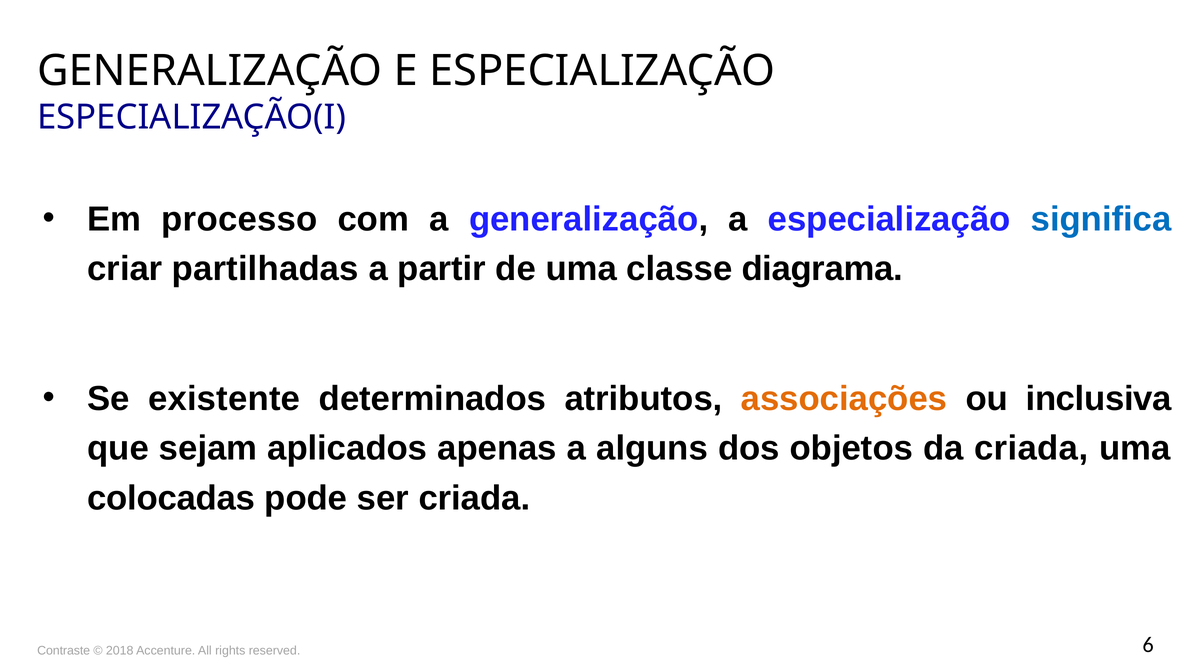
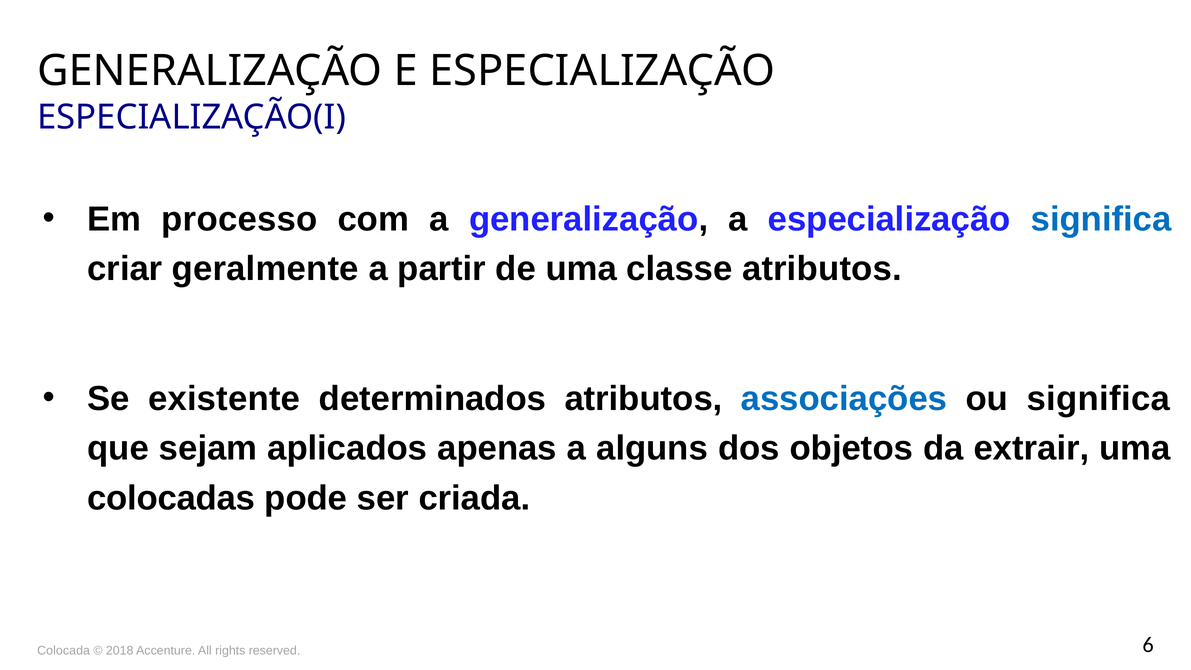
partilhadas: partilhadas -> geralmente (265, 269)
classe diagrama: diagrama -> atributos (822, 269)
associações colour: orange -> blue (844, 399)
ou inclusiva: inclusiva -> significa (1098, 399)
da criada: criada -> extrair (1031, 448)
Contraste: Contraste -> Colocada (64, 650)
